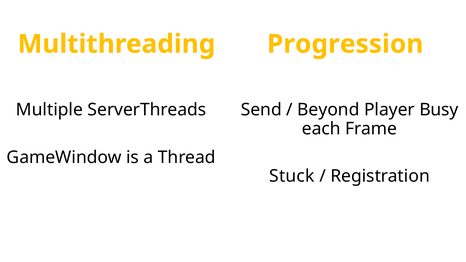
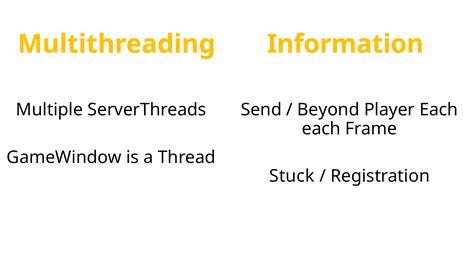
Progression: Progression -> Information (345, 44)
Player Busy: Busy -> Each (439, 110)
